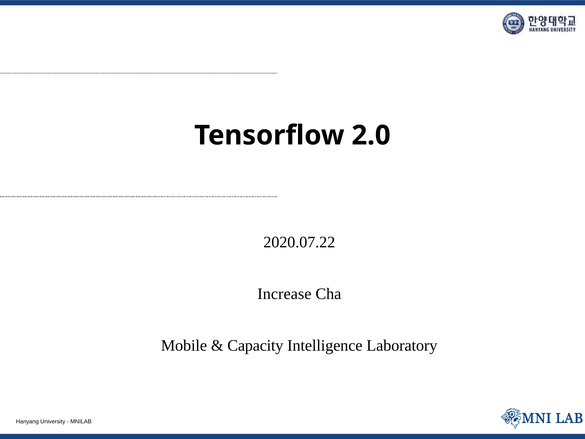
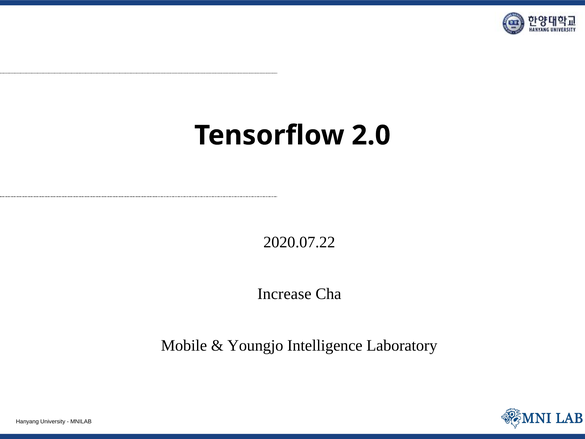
Capacity: Capacity -> Youngjo (255, 345)
